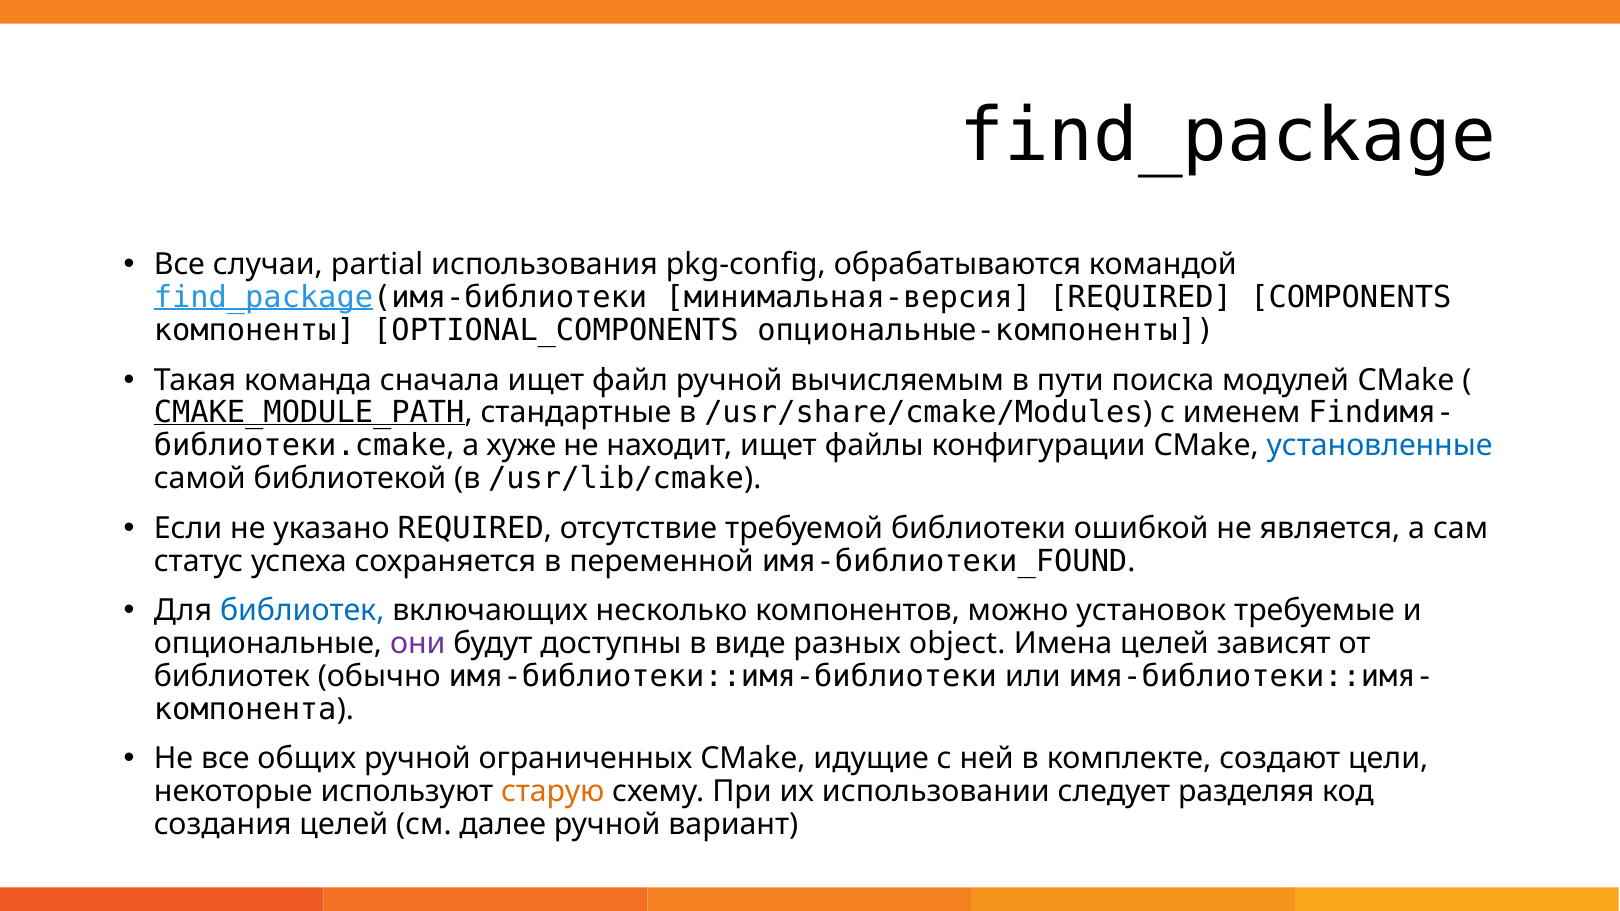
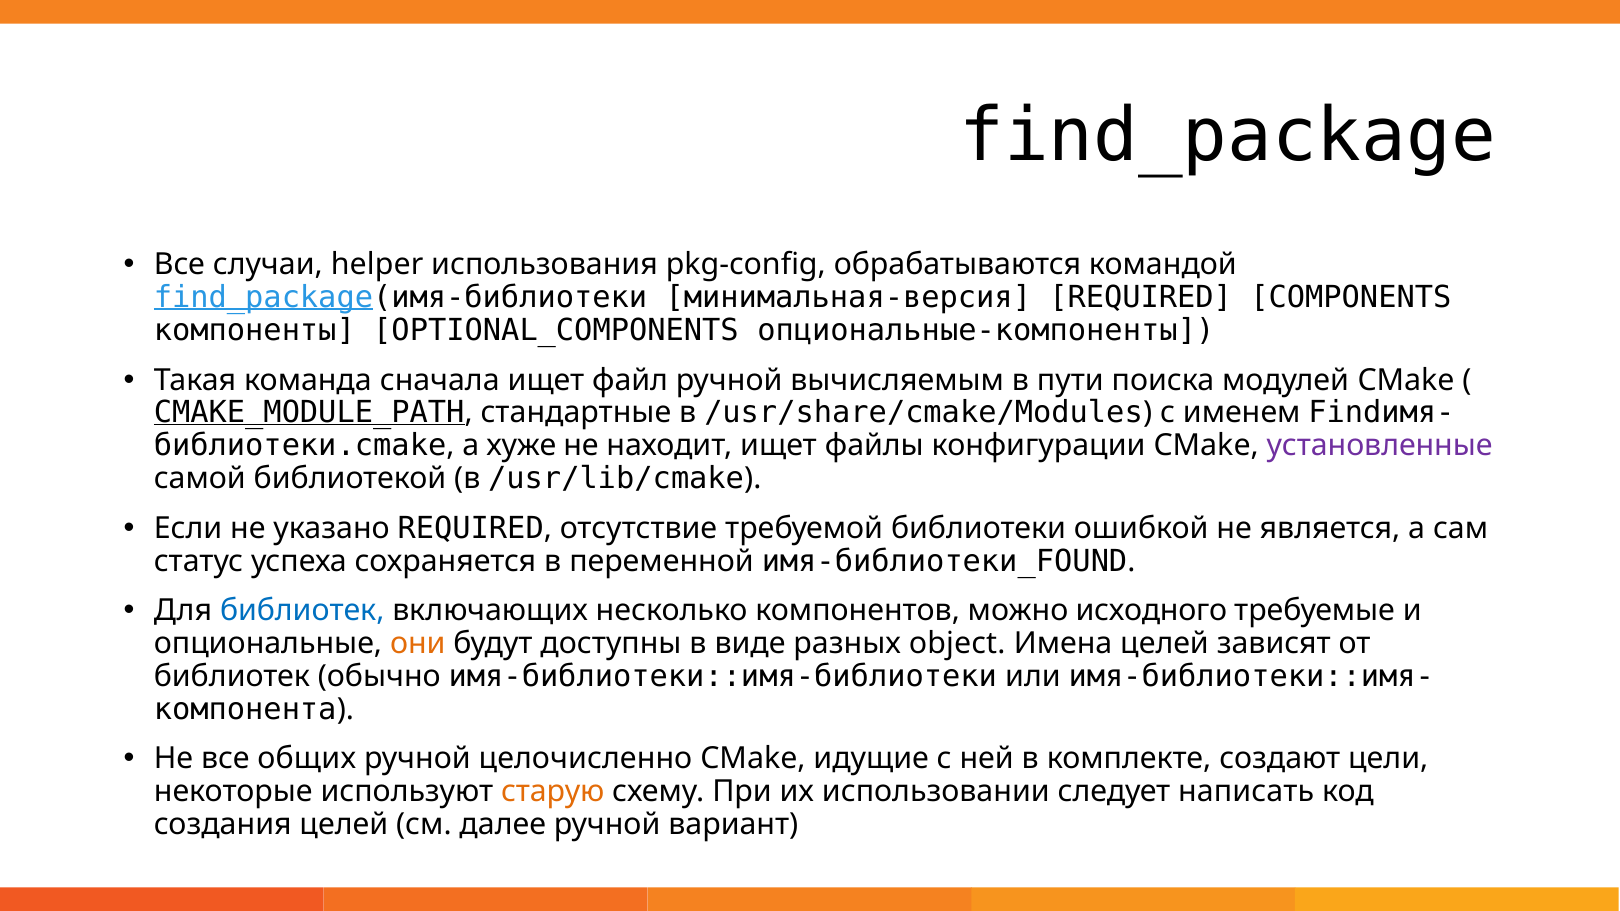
partial: partial -> helper (377, 265)
установленные colour: blue -> purple (1380, 446)
установок: установок -> исходного (1151, 611)
они colour: purple -> orange (418, 644)
ограниченных: ограниченных -> целочисленно (585, 759)
разделяя: разделяя -> написать (1246, 792)
